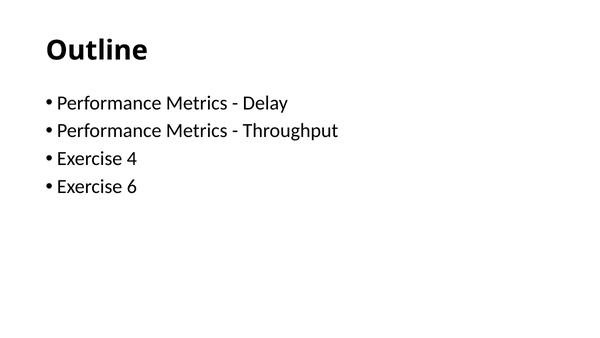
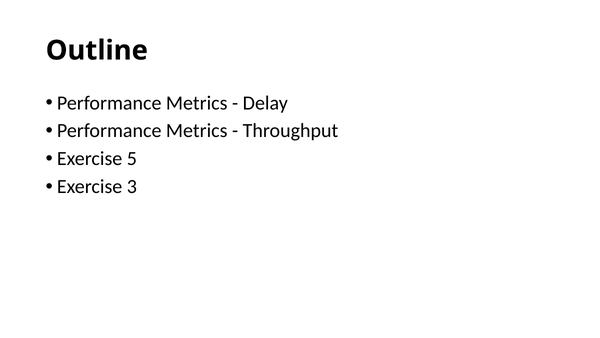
4: 4 -> 5 (132, 159)
6: 6 -> 3 (132, 186)
